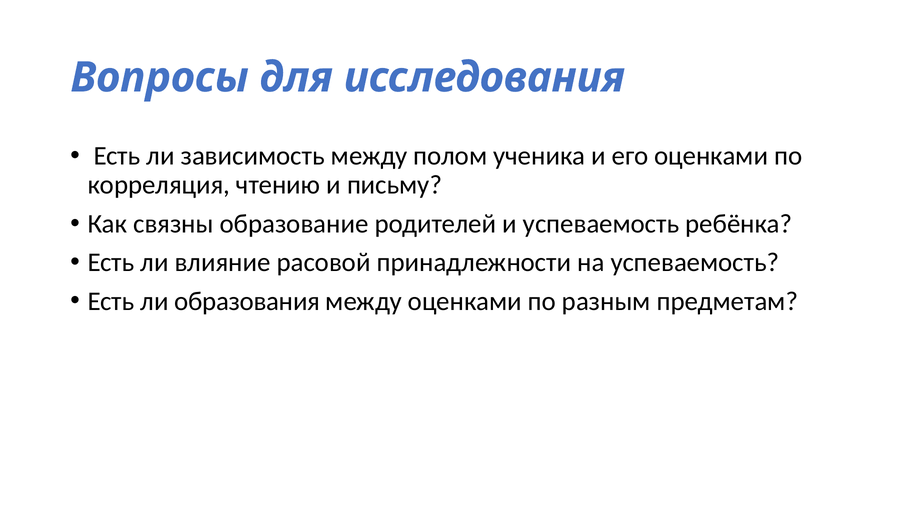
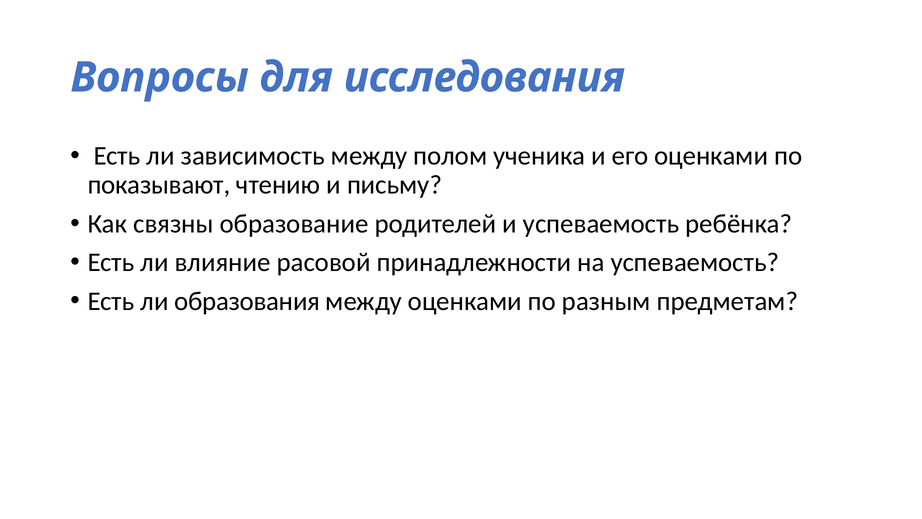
корреляция: корреляция -> показывают (159, 185)
